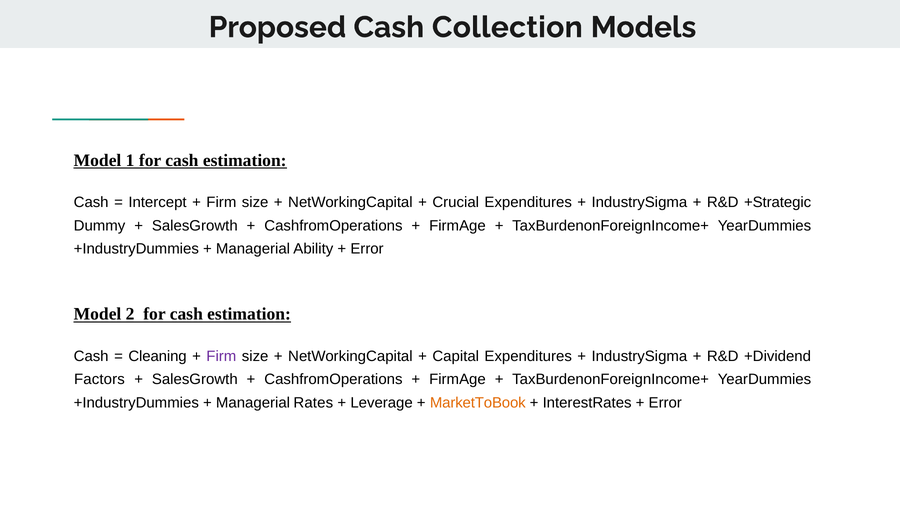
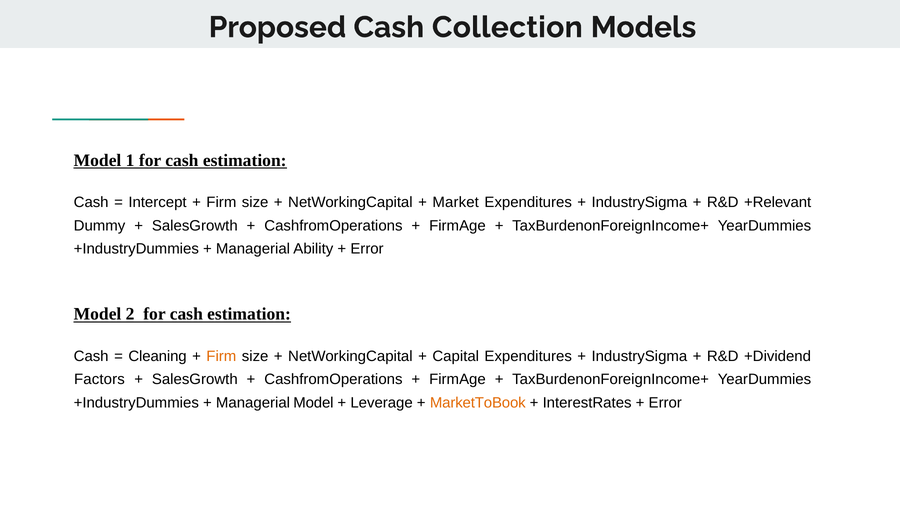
Crucial: Crucial -> Market (456, 203)
+Strategic: +Strategic -> +Relevant (778, 203)
Firm colour: purple -> orange (221, 357)
Managerial Rates: Rates -> Model (313, 403)
